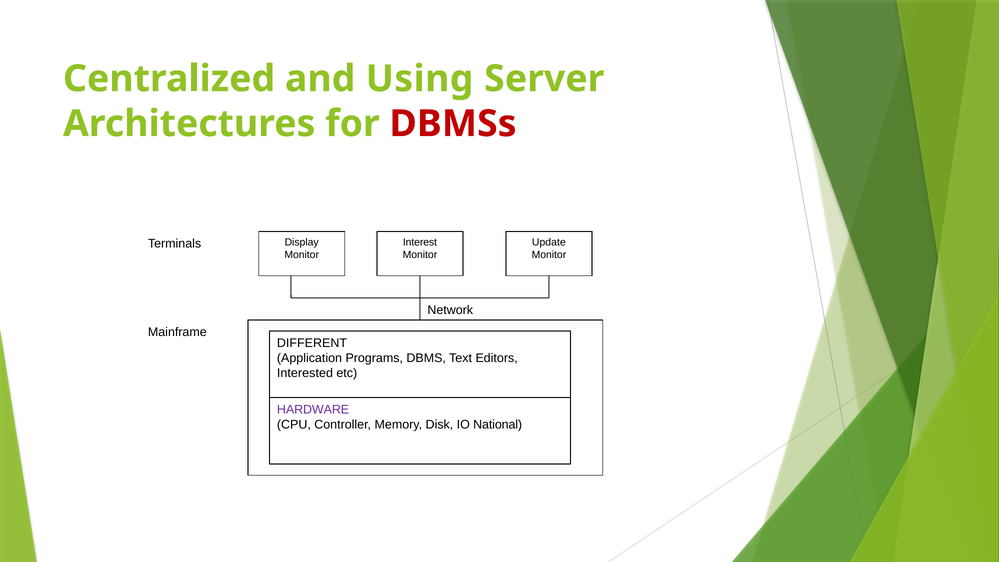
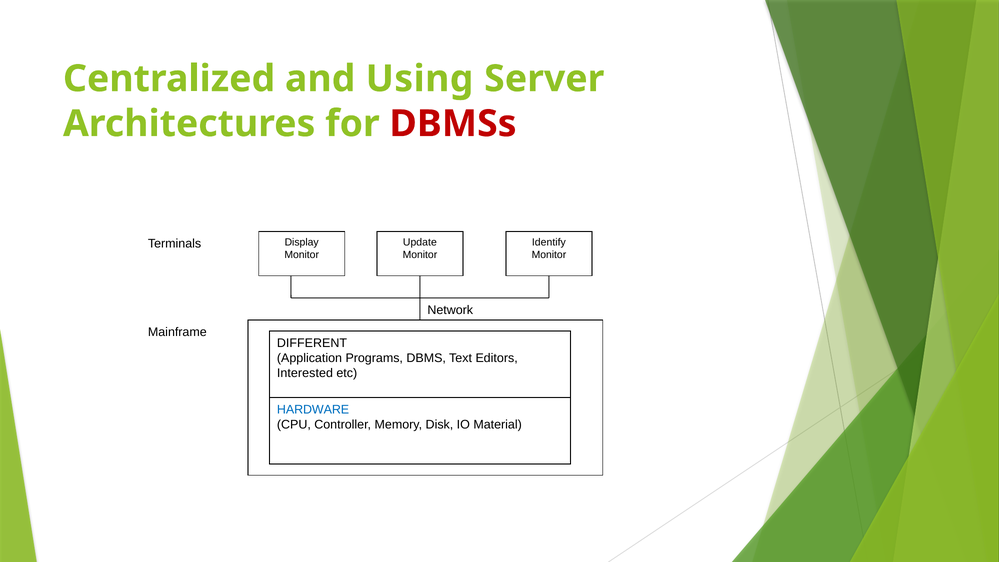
Interest: Interest -> Update (420, 242)
Update: Update -> Identify (549, 242)
HARDWARE colour: purple -> blue (313, 410)
National: National -> Material (498, 425)
